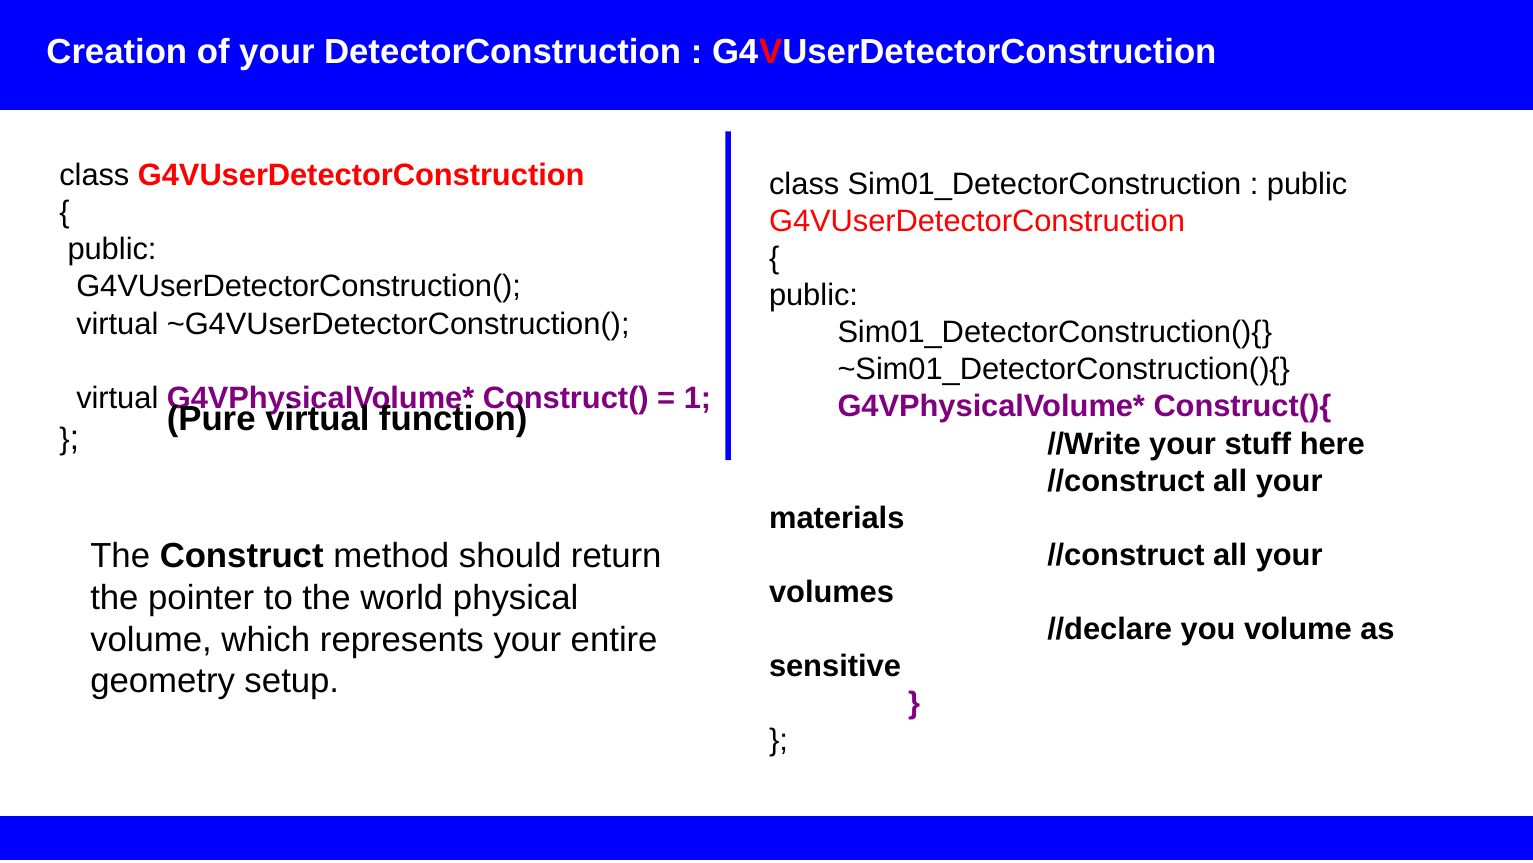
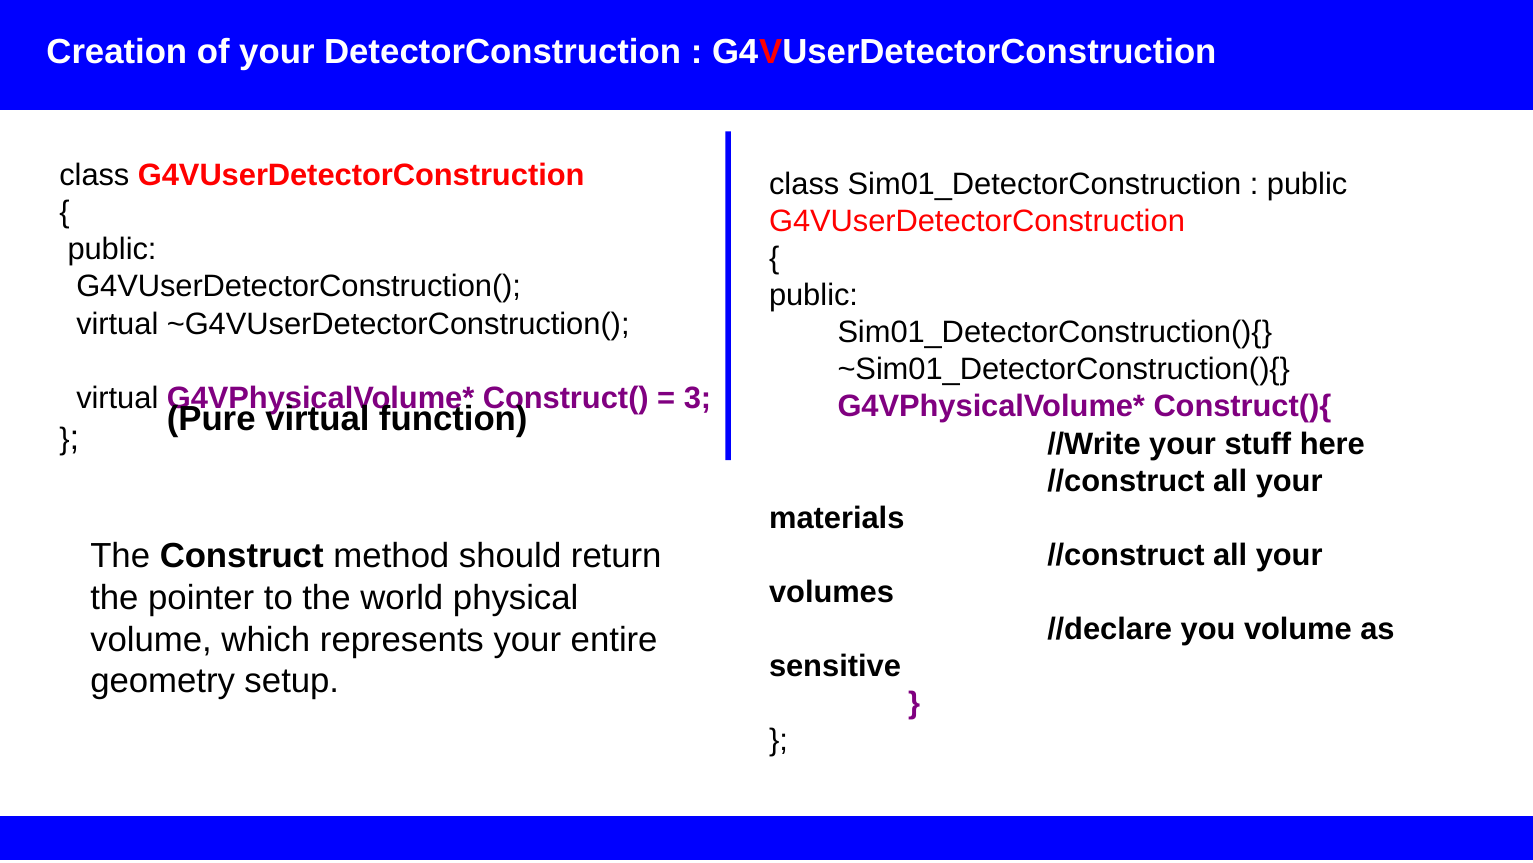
1: 1 -> 3 (698, 398)
